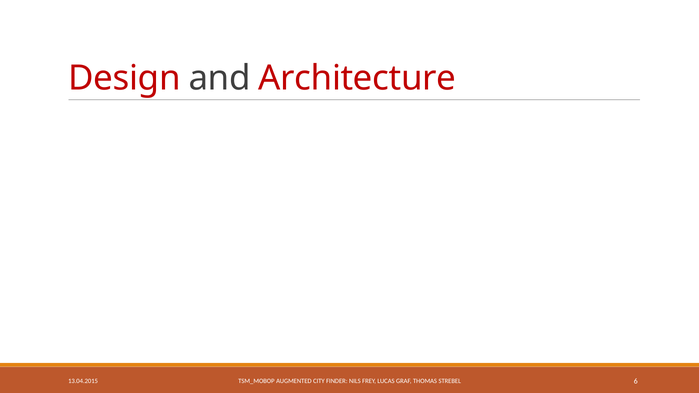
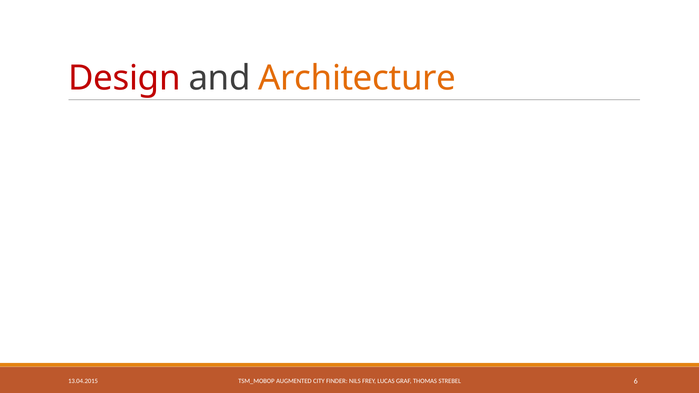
Architecture colour: red -> orange (357, 78)
